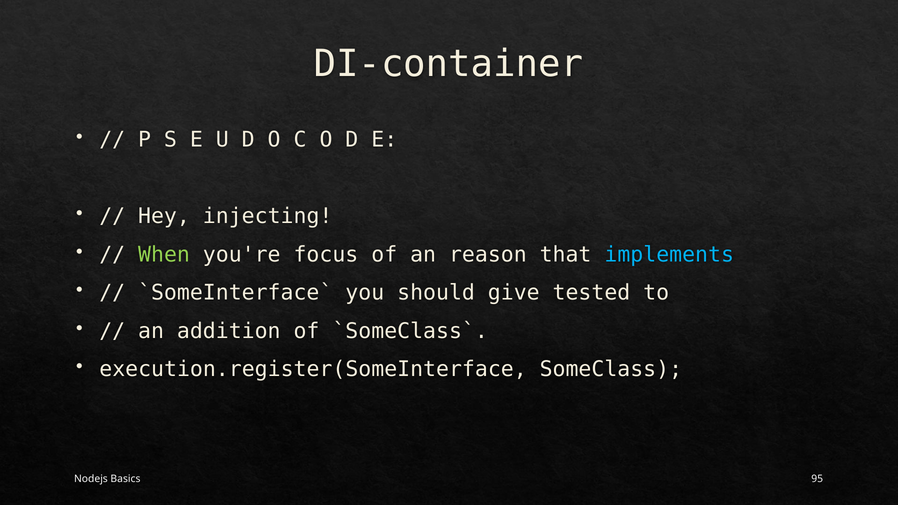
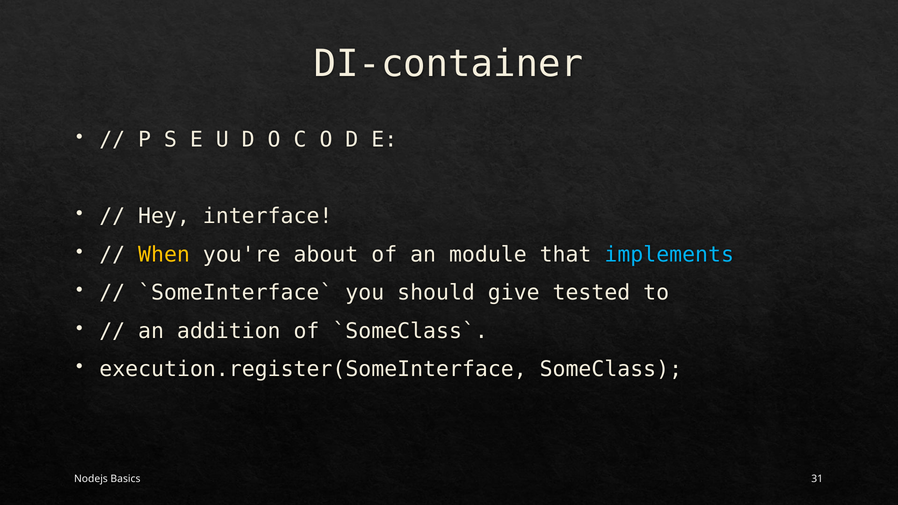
injecting: injecting -> interface (268, 216)
When colour: light green -> yellow (164, 255)
focus: focus -> about (326, 255)
reason: reason -> module (488, 255)
95: 95 -> 31 (817, 479)
